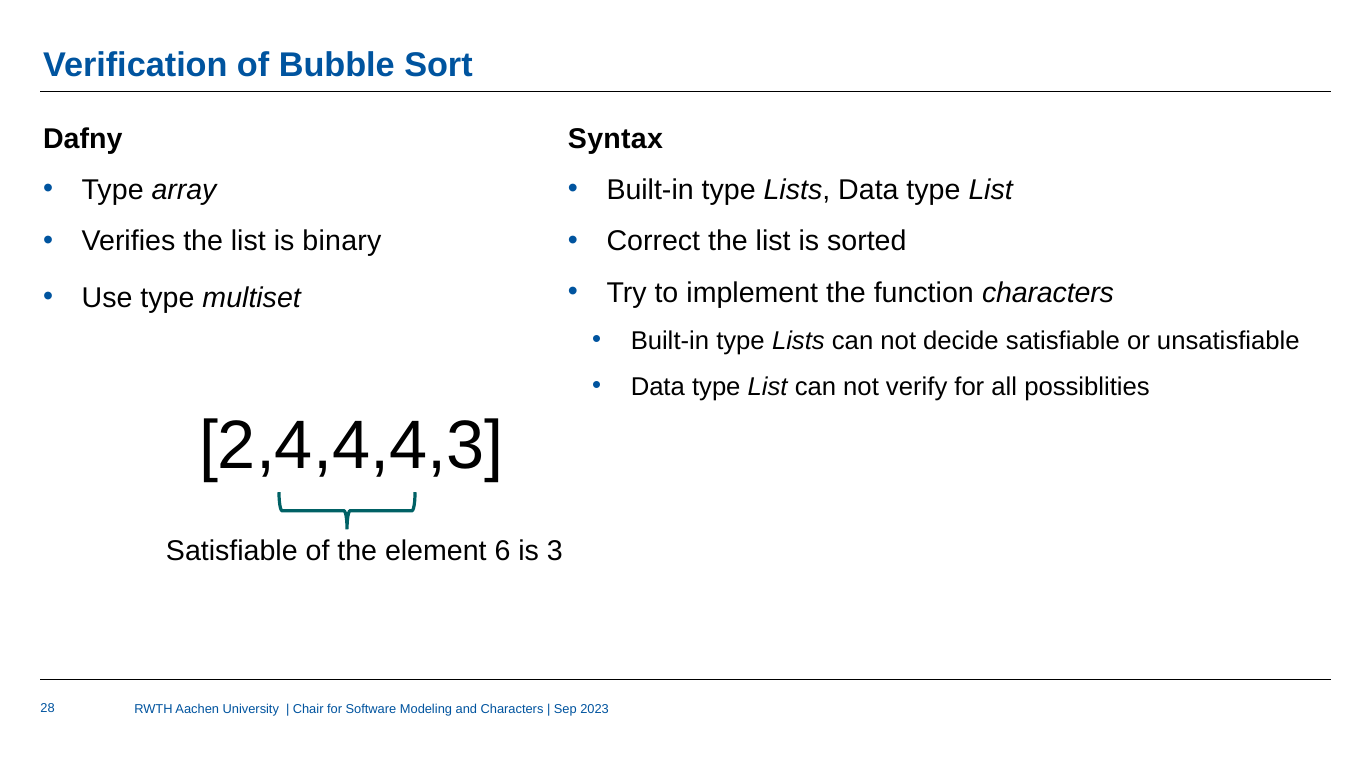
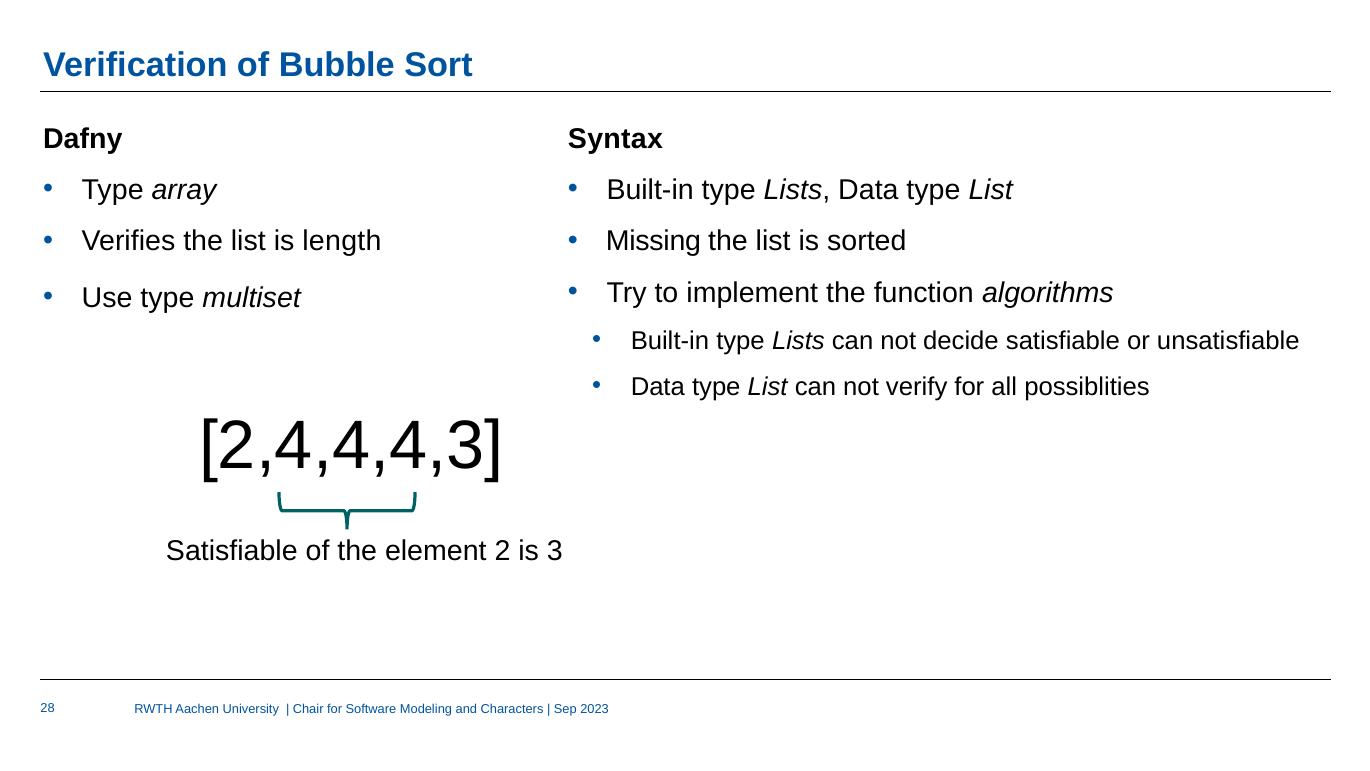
binary: binary -> length (342, 241)
Correct: Correct -> Missing (653, 241)
function characters: characters -> algorithms (1048, 293)
6: 6 -> 2 (503, 551)
